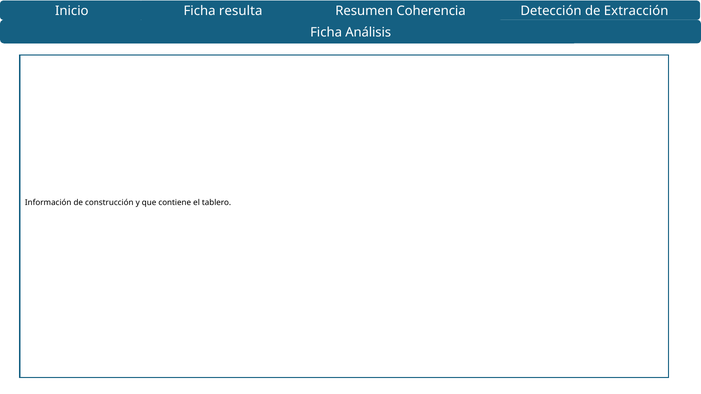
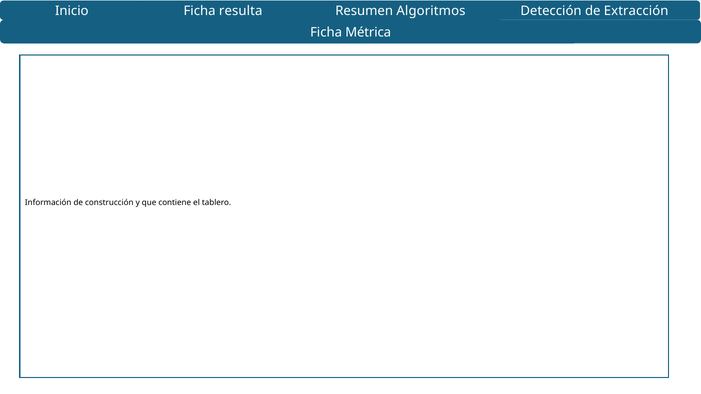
Coherencia: Coherencia -> Algoritmos (431, 11)
Análisis: Análisis -> Métrica (368, 33)
